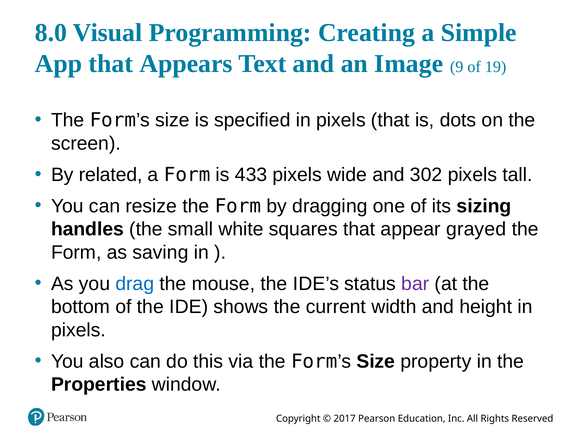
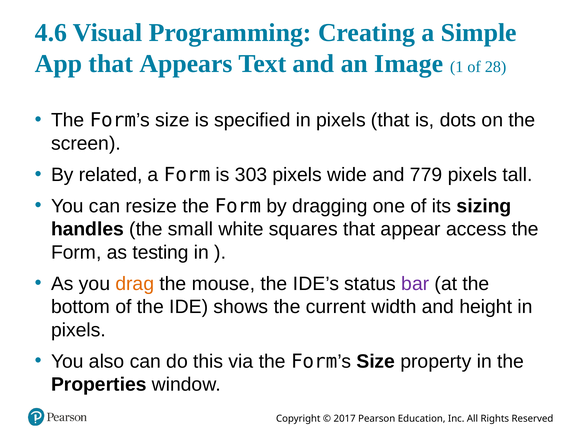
8.0: 8.0 -> 4.6 (51, 33)
9: 9 -> 1 (457, 67)
19: 19 -> 28 (496, 67)
433: 433 -> 303 (251, 175)
302: 302 -> 779 (426, 175)
grayed: grayed -> access (476, 229)
saving: saving -> testing (161, 252)
drag colour: blue -> orange (135, 284)
